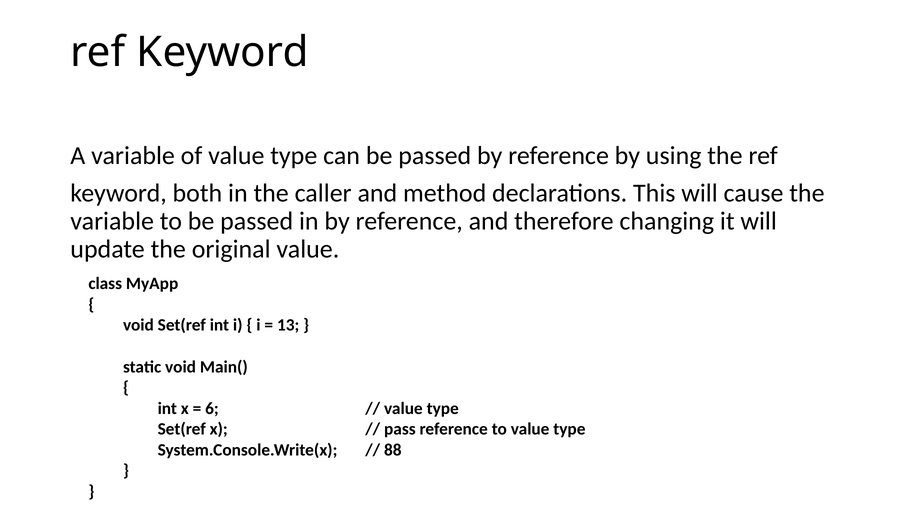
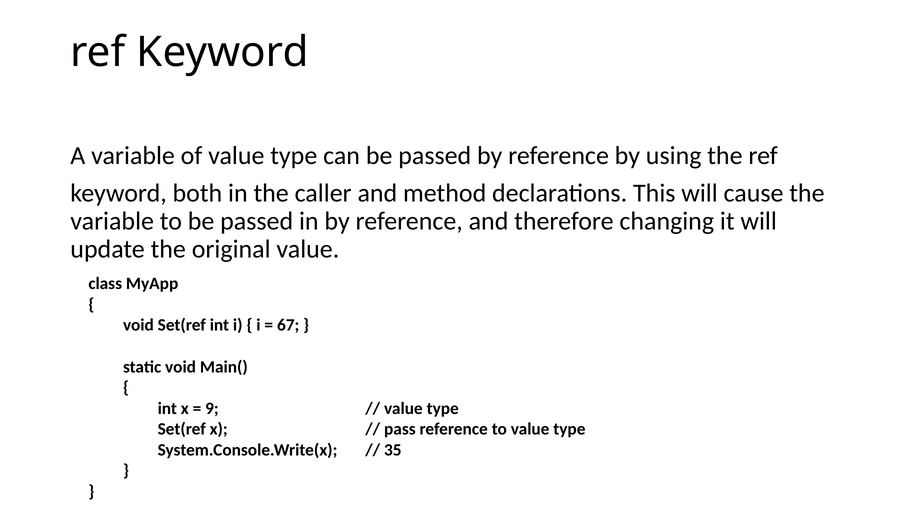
13: 13 -> 67 (288, 325)
6: 6 -> 9 (212, 408)
88: 88 -> 35 (393, 450)
